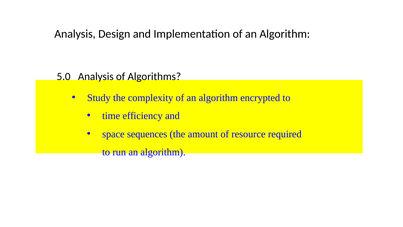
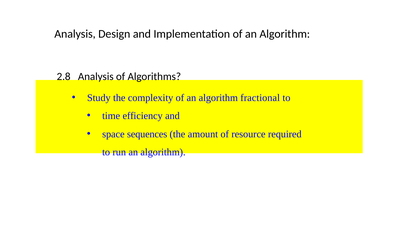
5.0: 5.0 -> 2.8 (64, 76)
encrypted: encrypted -> fractional (260, 98)
